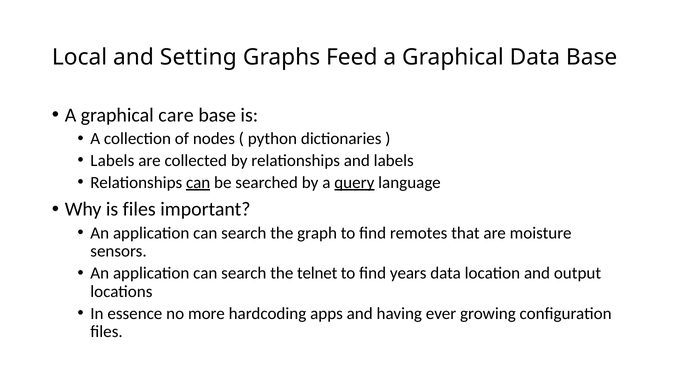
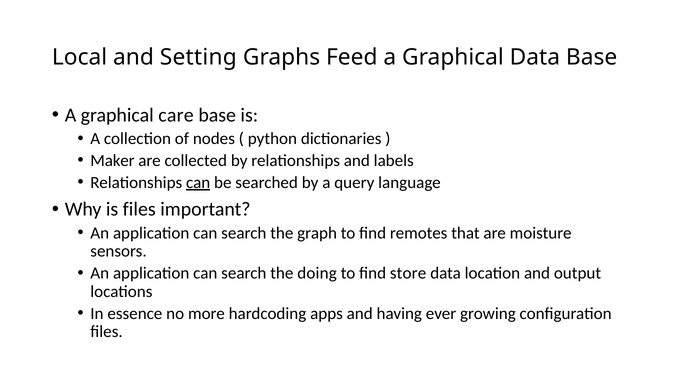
Labels: Labels -> Maker (112, 161)
query underline: present -> none (354, 183)
telnet: telnet -> doing (317, 274)
years: years -> store (408, 274)
